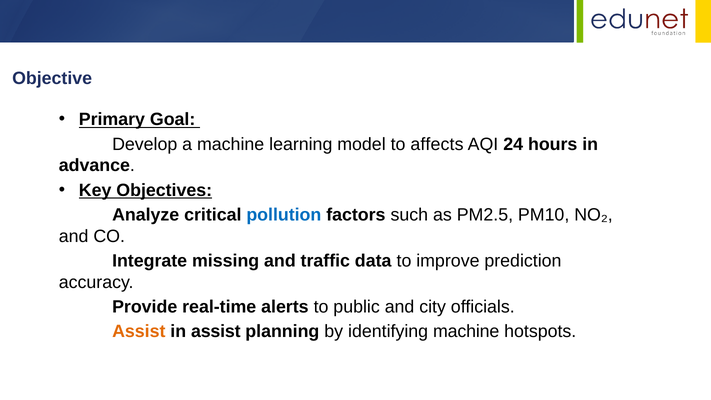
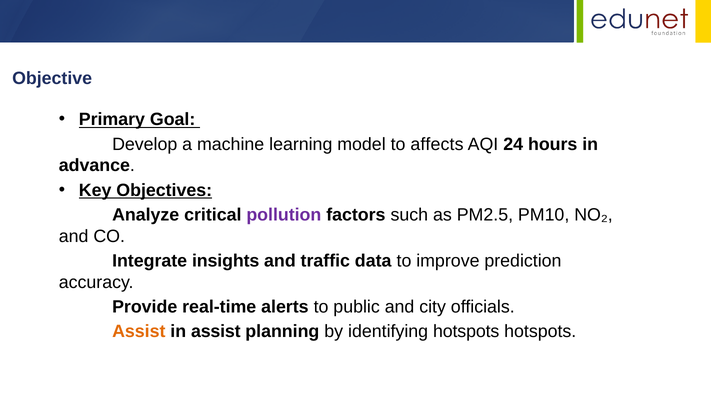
pollution colour: blue -> purple (284, 215)
missing: missing -> insights (226, 261)
identifying machine: machine -> hotspots (466, 331)
